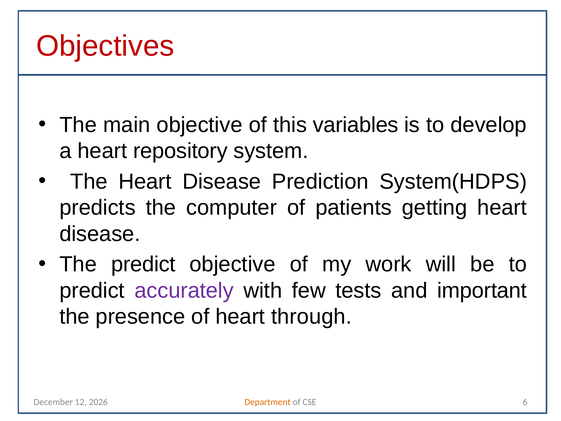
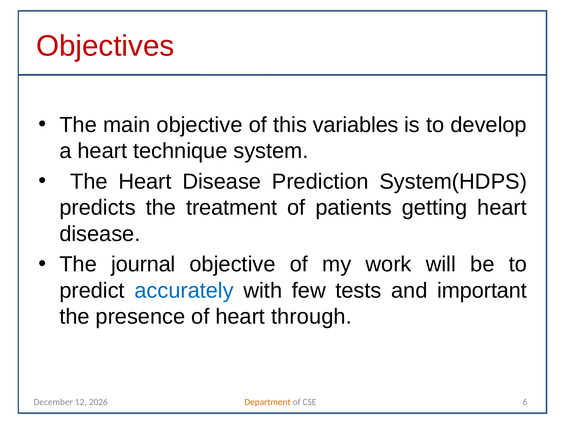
repository: repository -> technique (180, 151)
computer: computer -> treatment (232, 208)
The predict: predict -> journal (143, 264)
accurately colour: purple -> blue (184, 290)
